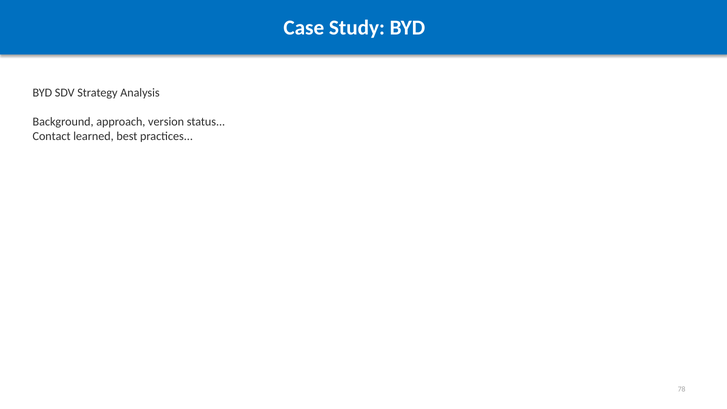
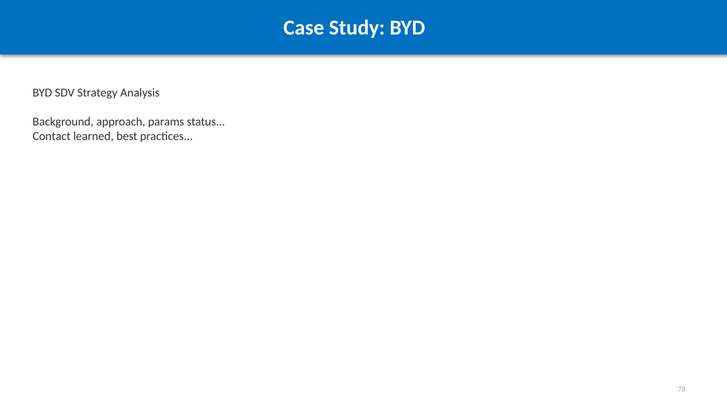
version: version -> params (166, 122)
